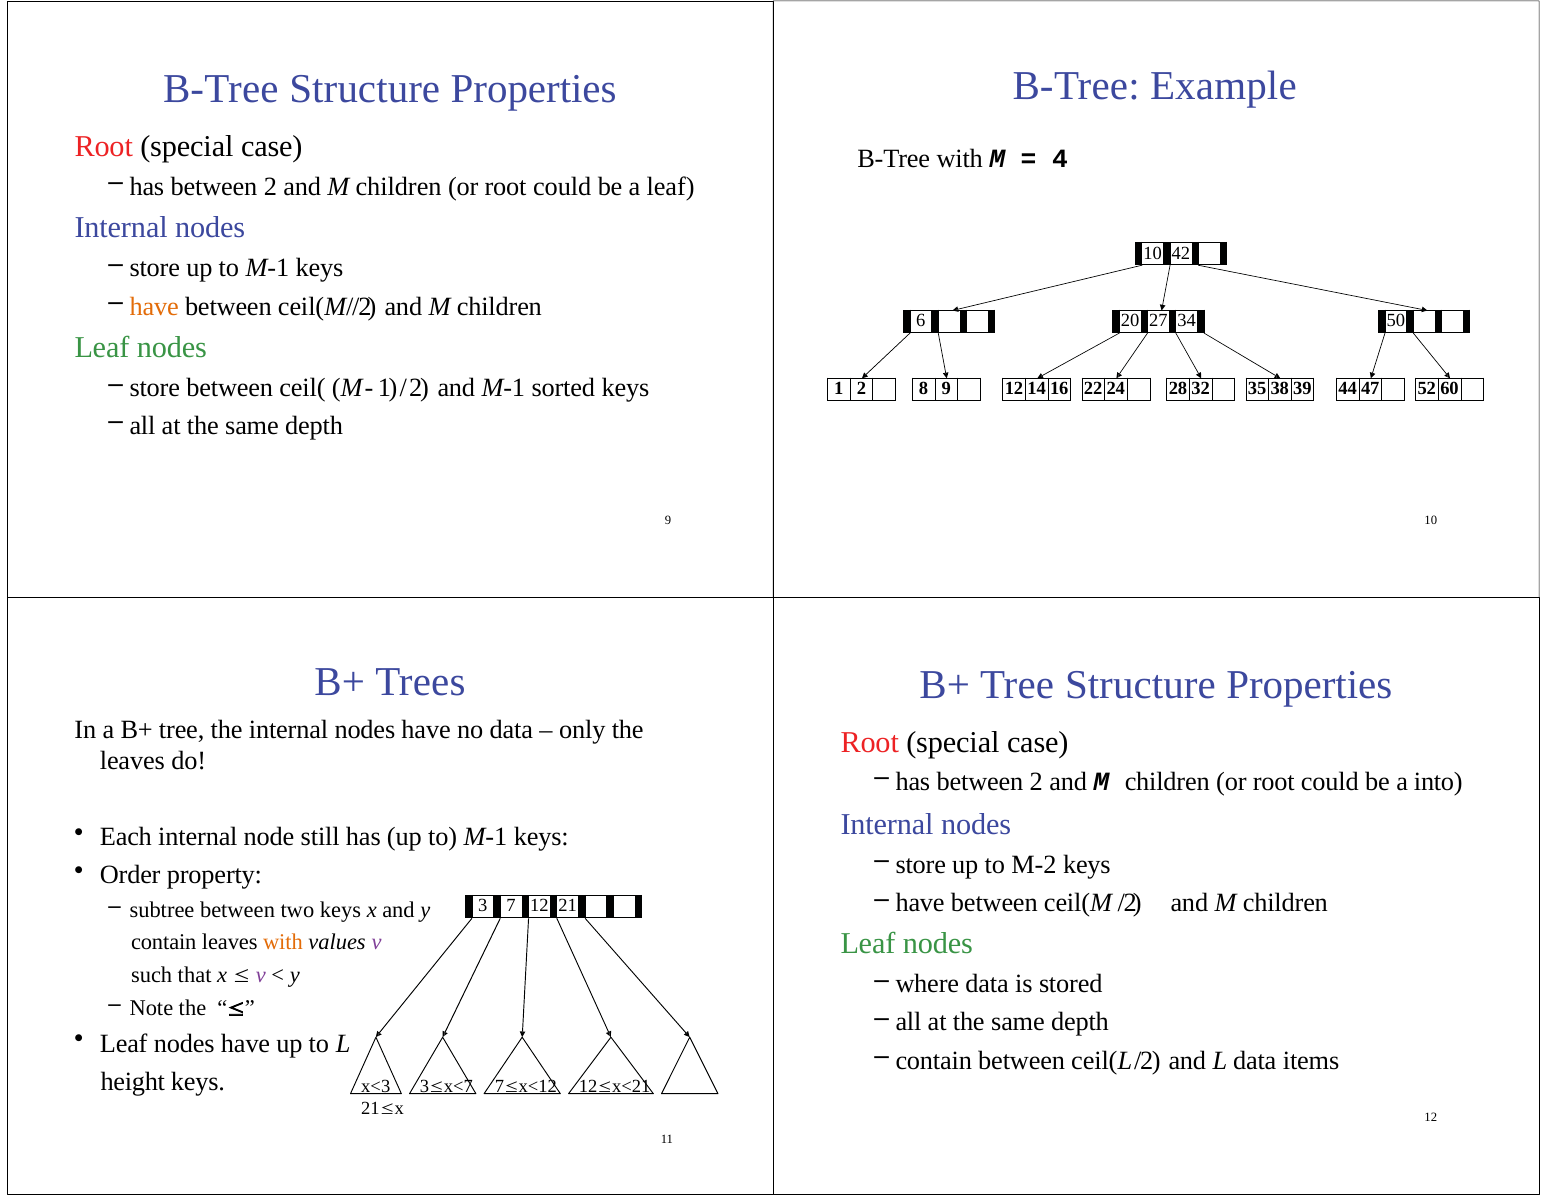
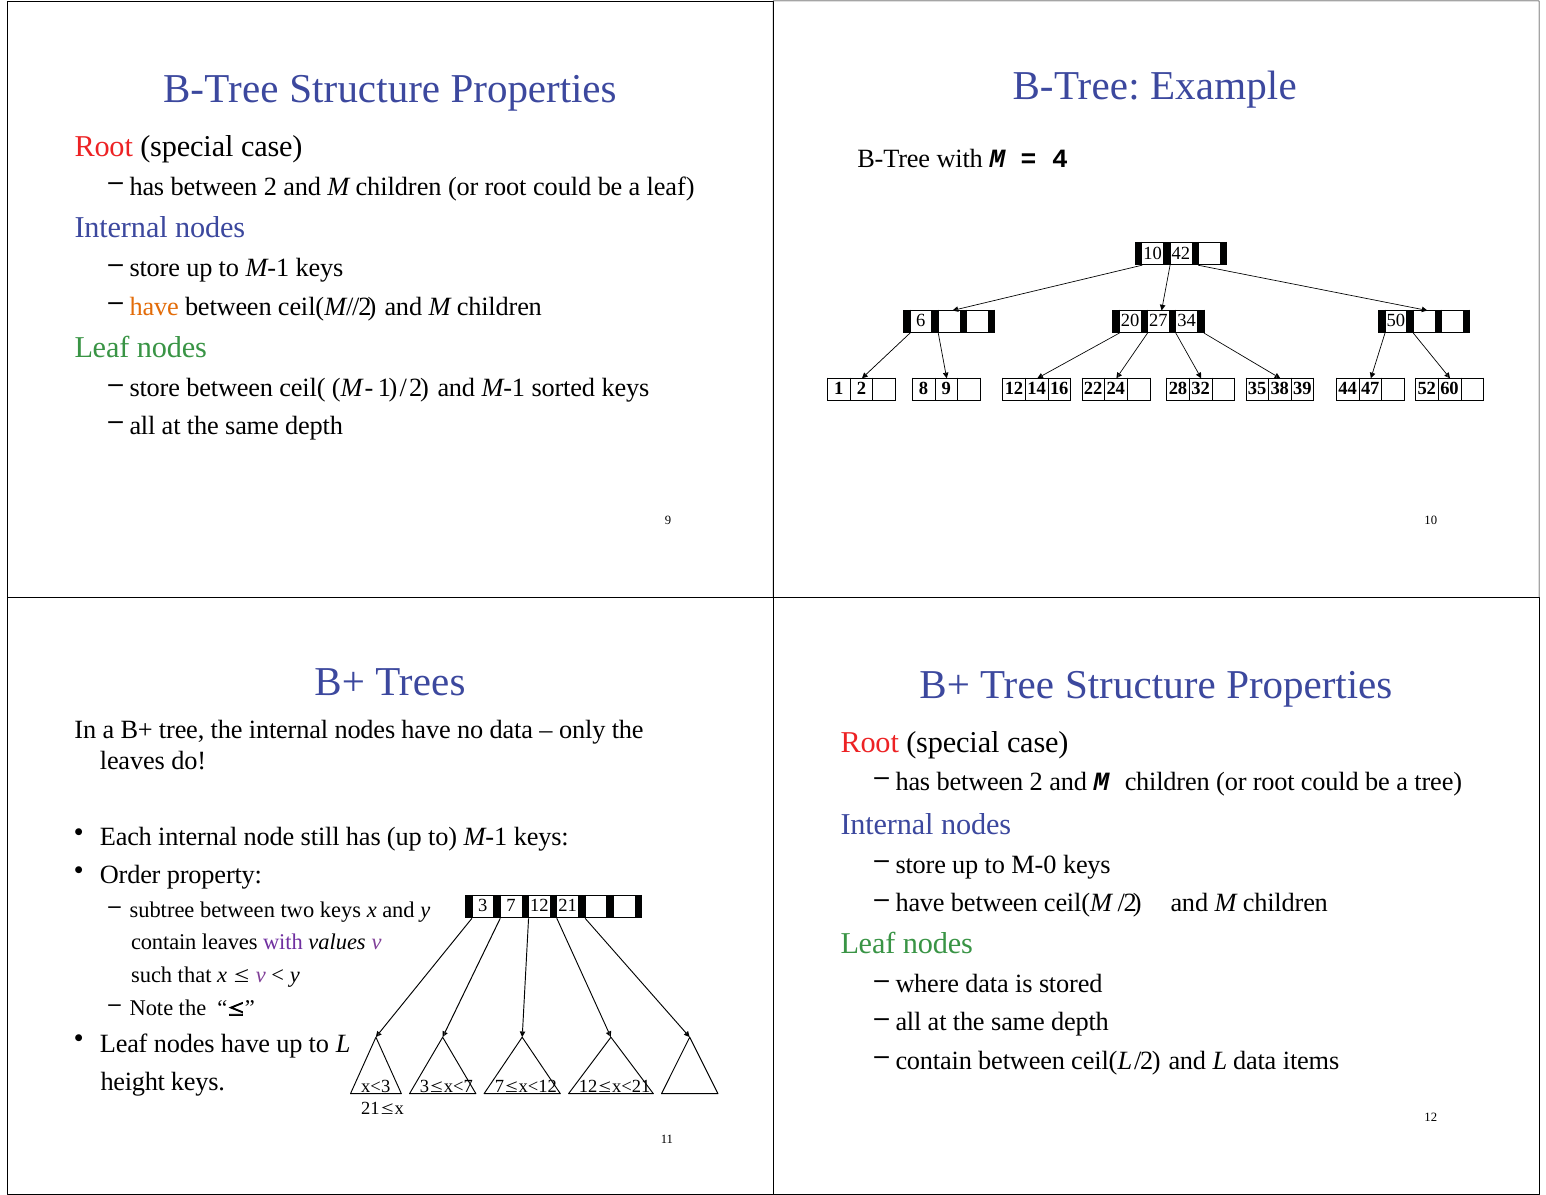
a into: into -> tree (1438, 781)
M-2: M-2 -> M-0 (1034, 864)
with colour: orange -> purple (283, 942)
